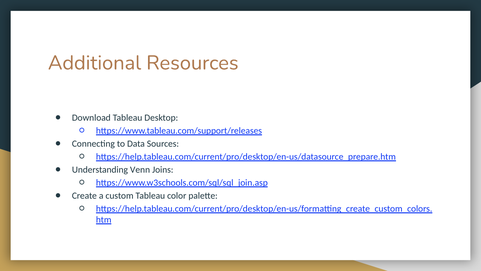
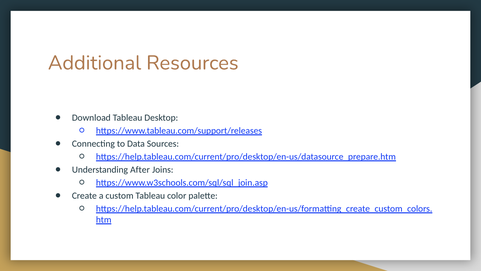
Venn: Venn -> After (140, 169)
